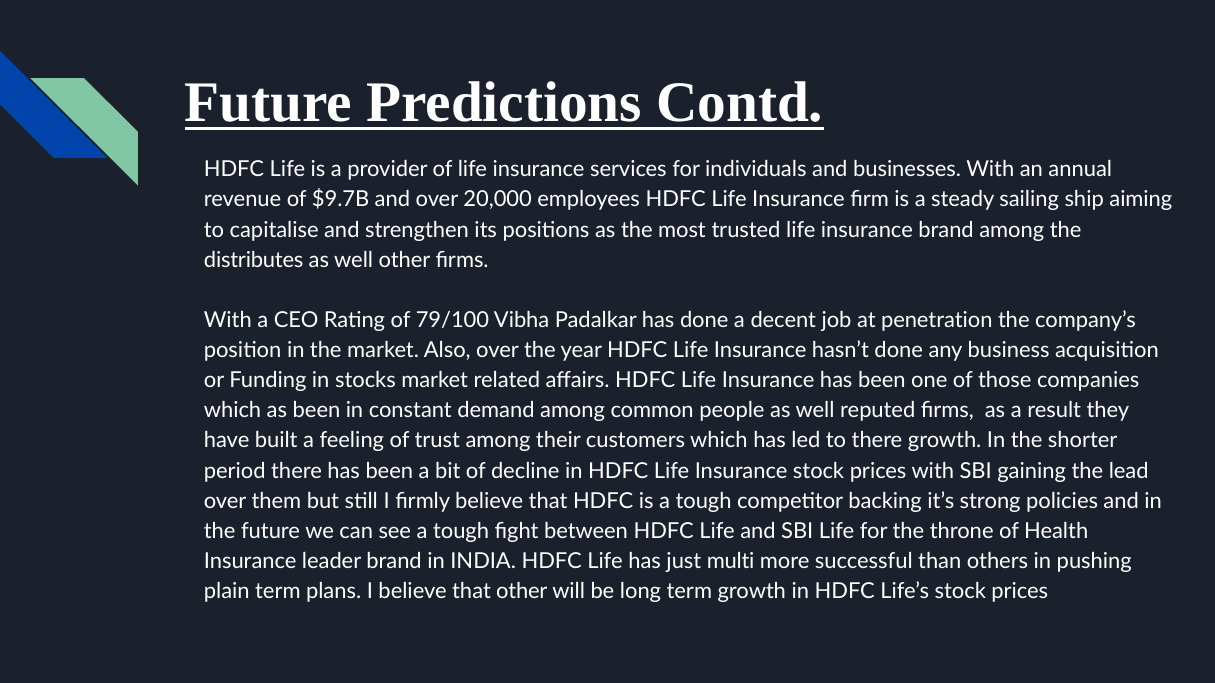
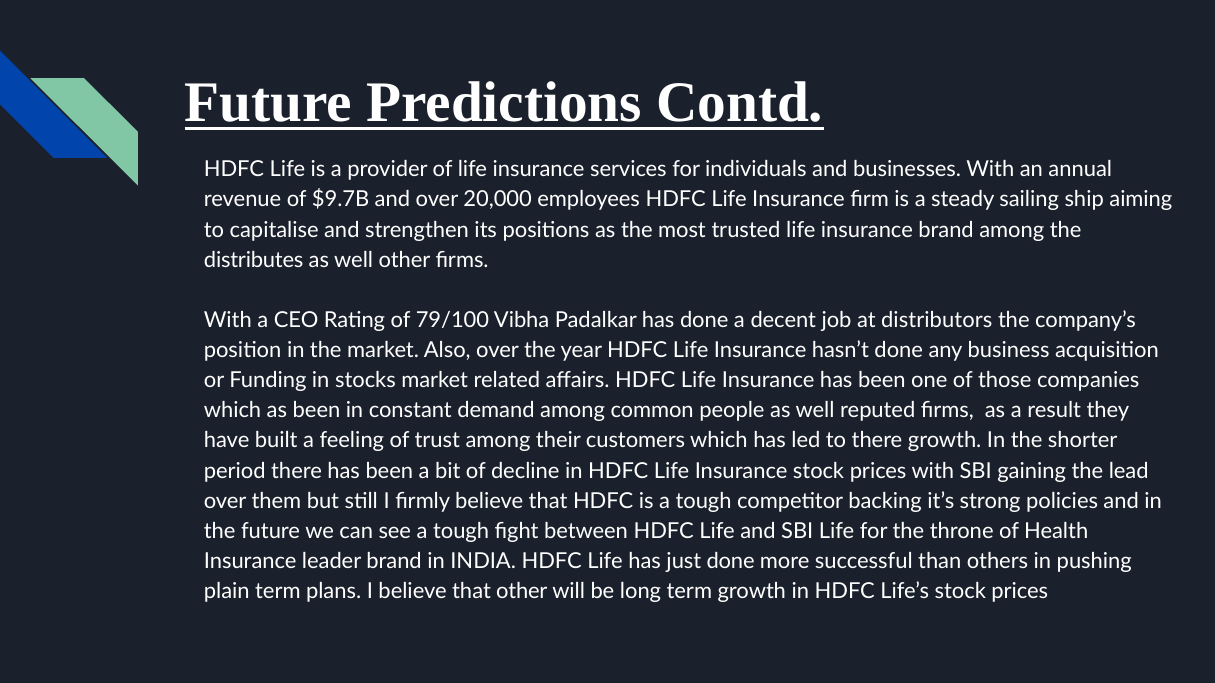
penetration: penetration -> distributors (937, 320)
just multi: multi -> done (731, 562)
